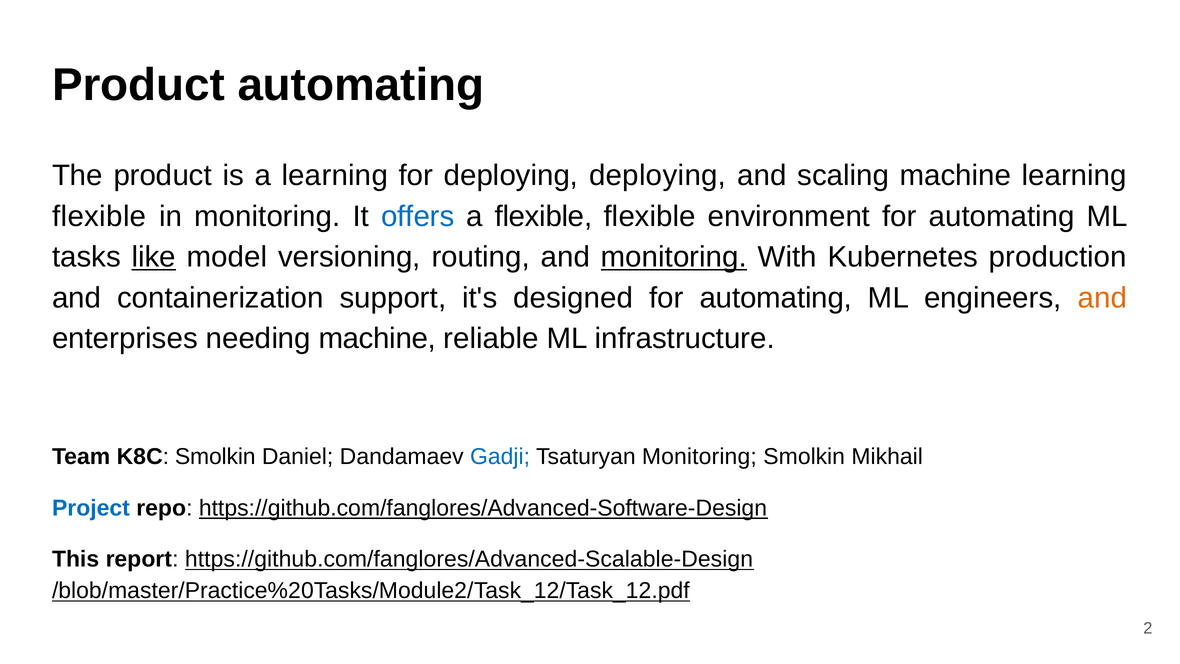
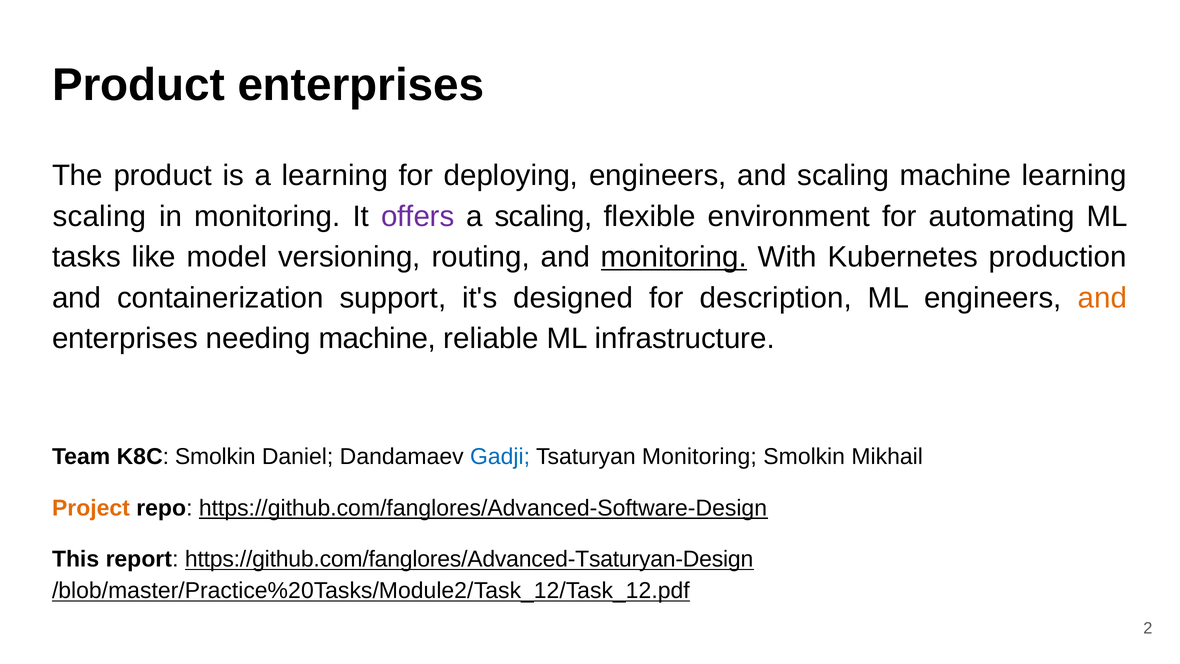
Product automating: automating -> enterprises (361, 85)
deploying deploying: deploying -> engineers (658, 176)
flexible: flexible -> scaling (99, 216)
offers colour: blue -> purple (418, 216)
a flexible: flexible -> scaling (543, 216)
like underline: present -> none (154, 257)
designed for automating: automating -> description (776, 298)
Project colour: blue -> orange (91, 508)
https://github.com/fanglores/Advanced-Scalable-Design: https://github.com/fanglores/Advanced-Scalable-Design -> https://github.com/fanglores/Advanced-Tsaturyan-Design (469, 559)
